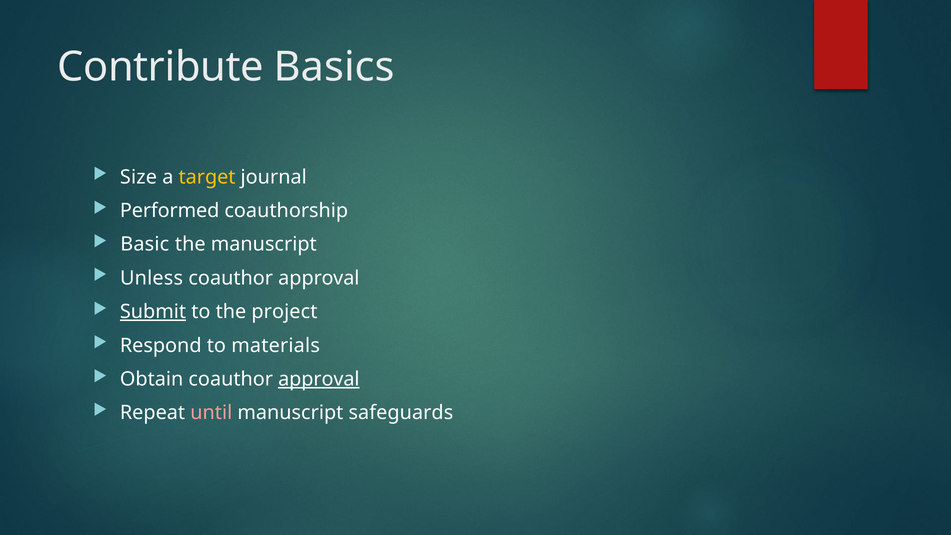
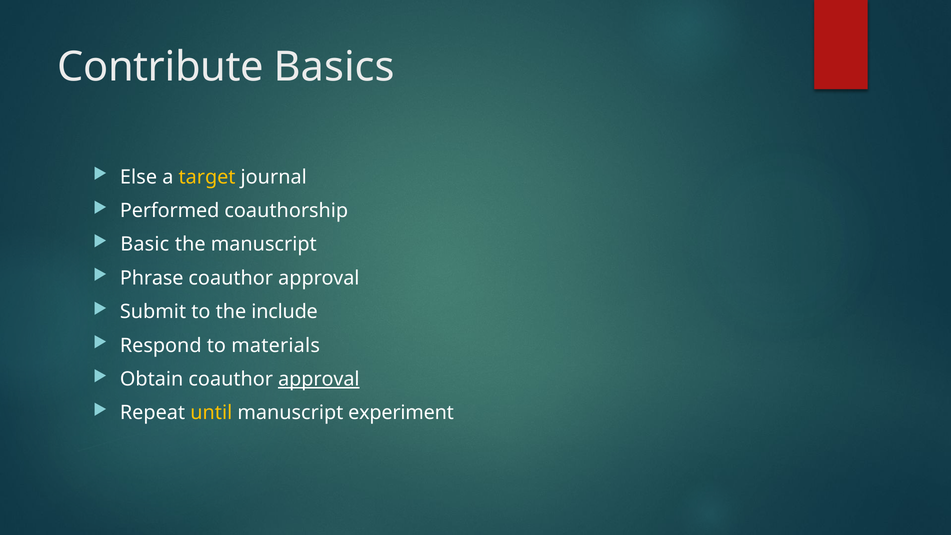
Size: Size -> Else (139, 177)
Unless: Unless -> Phrase (152, 278)
Submit underline: present -> none (153, 312)
project: project -> include (285, 312)
until colour: pink -> yellow (211, 413)
safeguards: safeguards -> experiment (401, 413)
